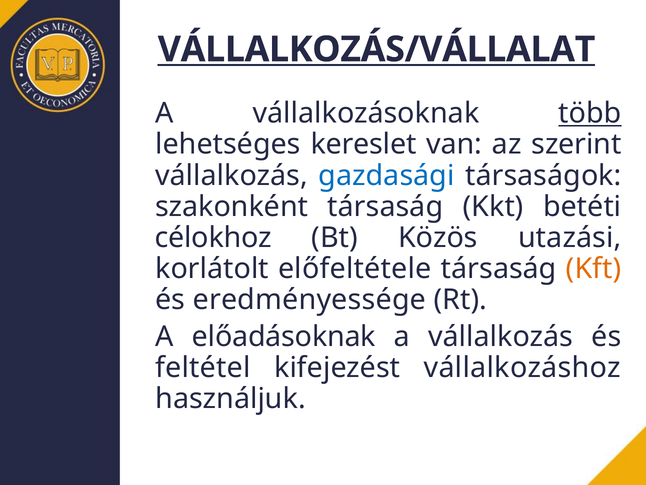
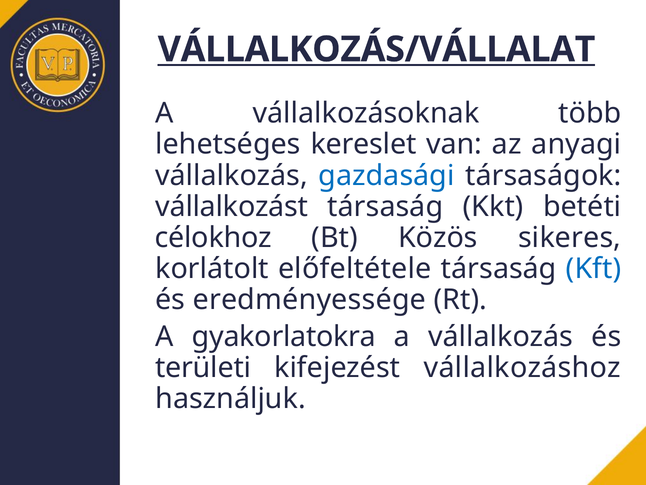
több underline: present -> none (590, 113)
szerint: szerint -> anyagi (576, 144)
szakonként: szakonként -> vállalkozást (232, 206)
utazási: utazási -> sikeres (570, 237)
Kft colour: orange -> blue (594, 268)
előadásoknak: előadásoknak -> gyakorlatokra (284, 336)
feltétel: feltétel -> területi (203, 367)
